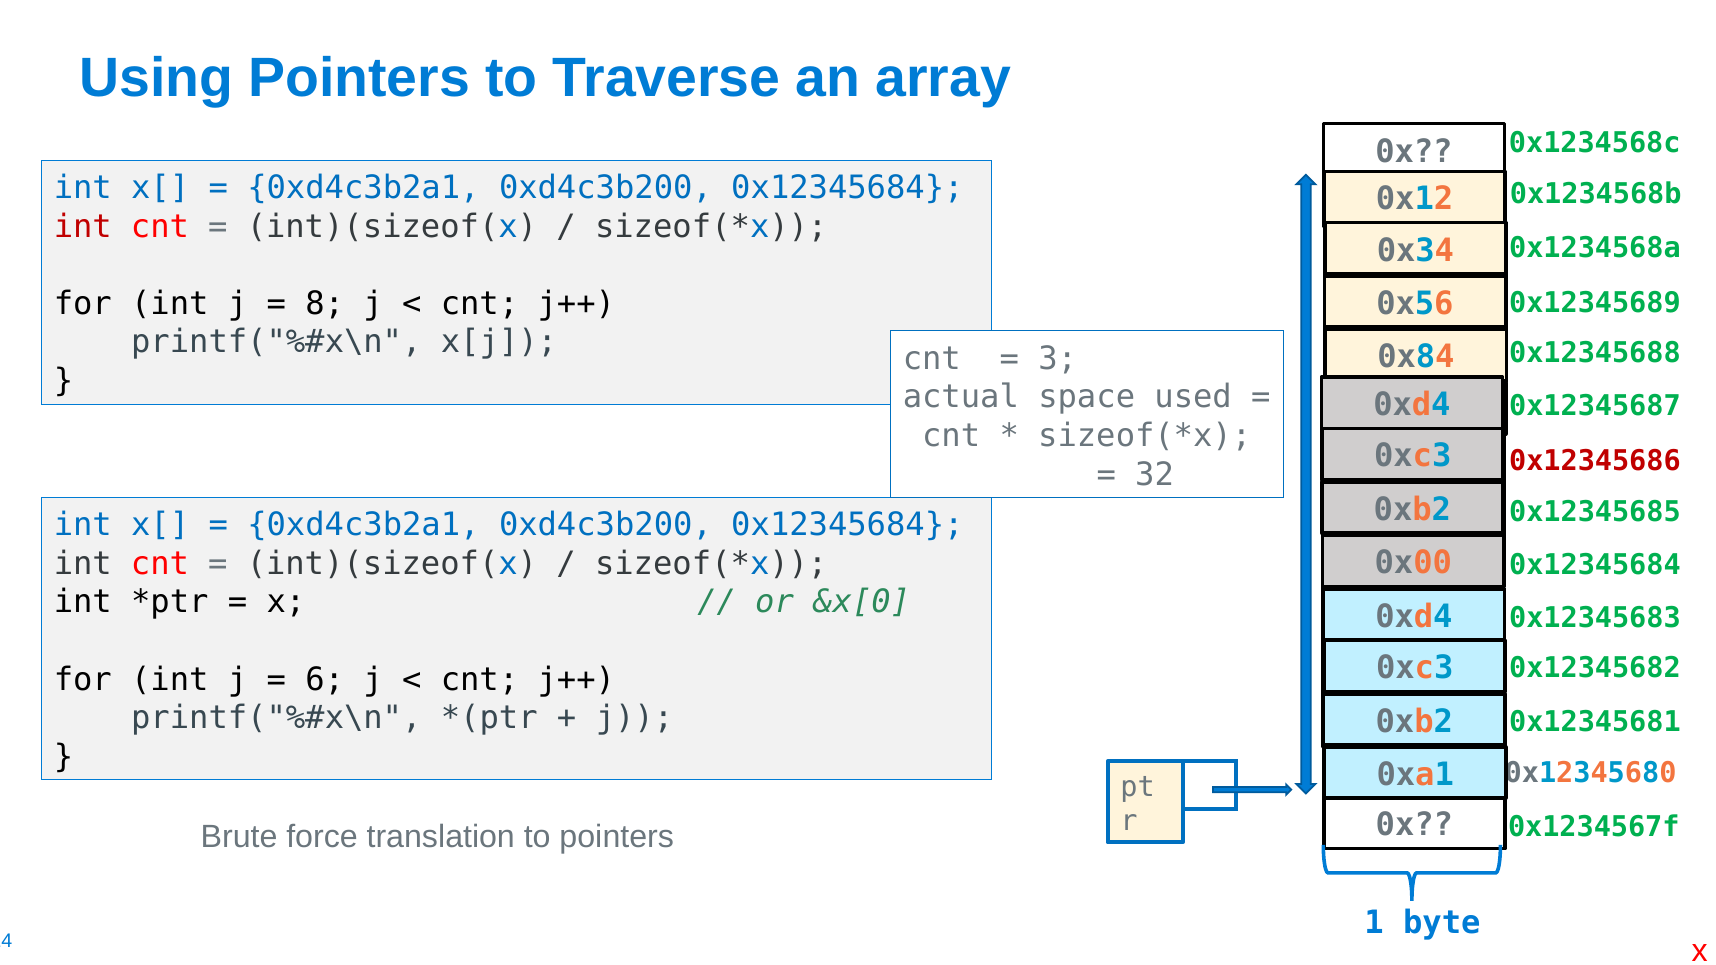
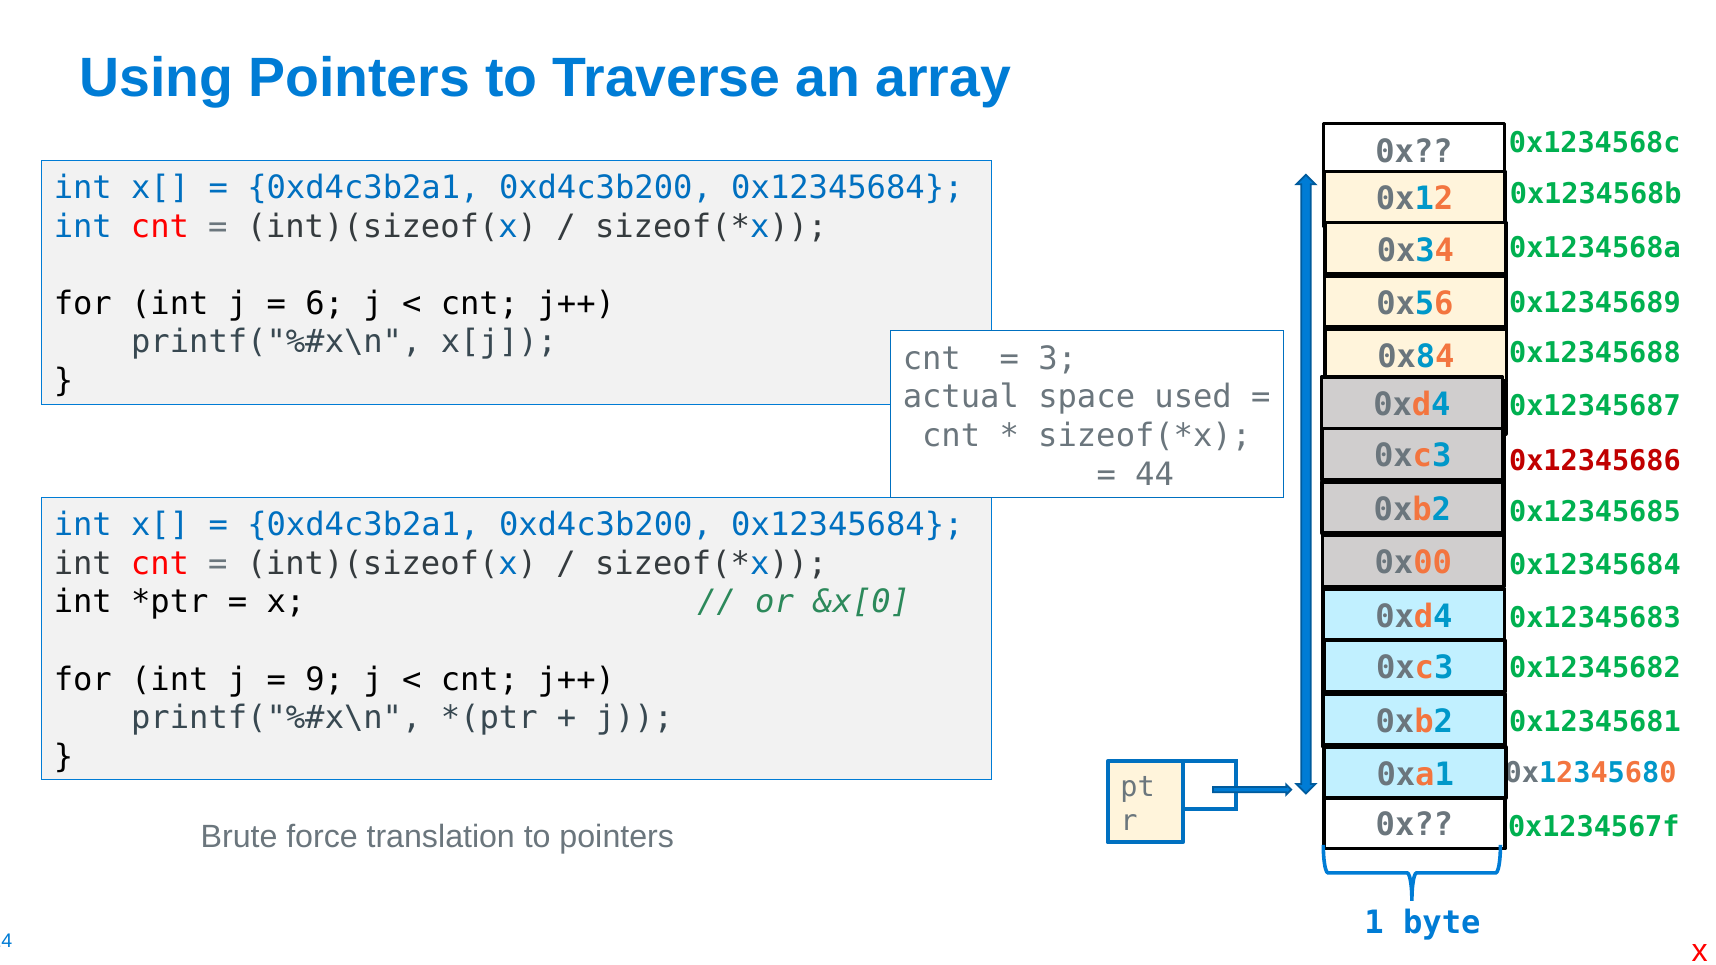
int colour: red -> blue (83, 227)
8: 8 -> 6 (325, 304)
32: 32 -> 44 (1155, 475)
6: 6 -> 9 (325, 680)
